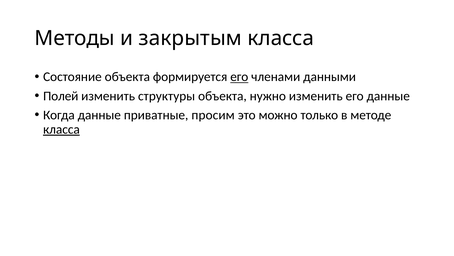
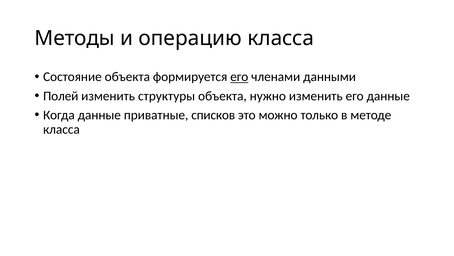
закрытым: закрытым -> операцию (190, 38)
просим: просим -> списков (213, 115)
класса underline: present -> none (61, 129)
